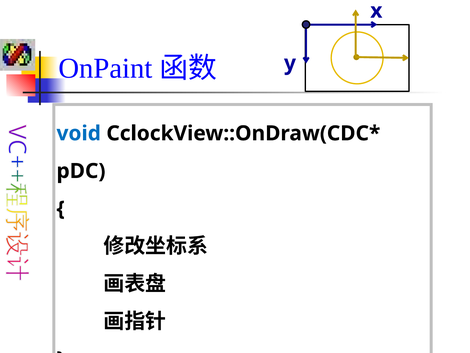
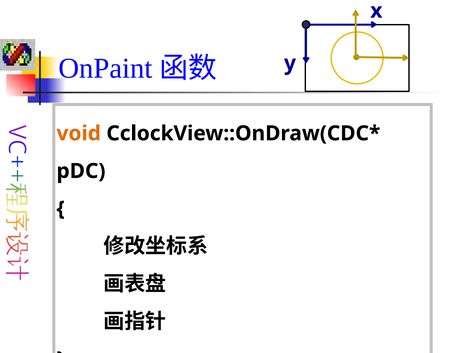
void colour: blue -> orange (79, 133)
